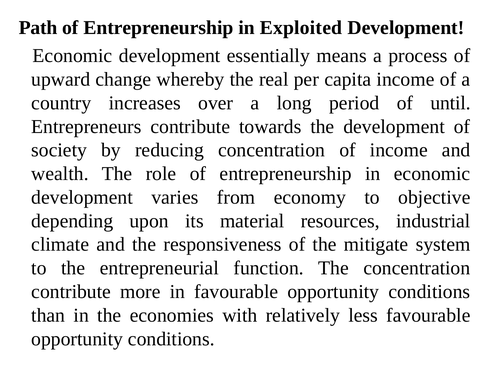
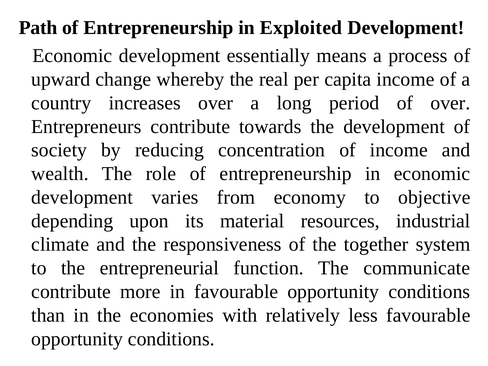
of until: until -> over (450, 103)
mitigate: mitigate -> together (376, 244)
The concentration: concentration -> communicate (417, 268)
